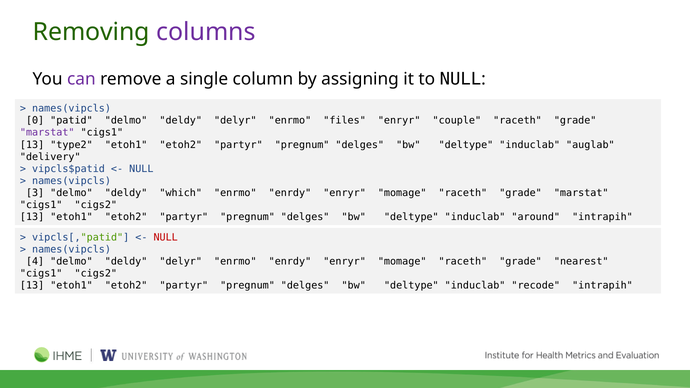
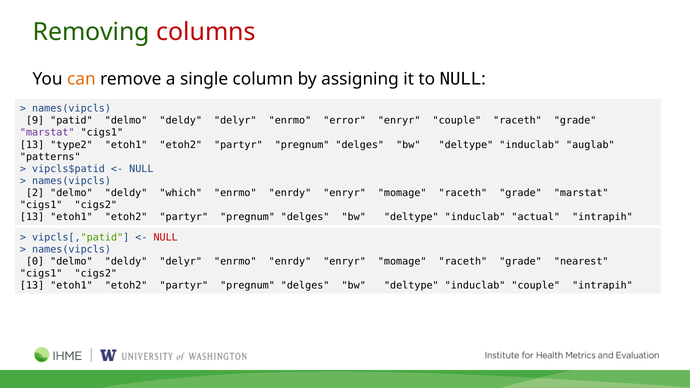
columns colour: purple -> red (206, 32)
can colour: purple -> orange (81, 79)
0: 0 -> 9 (35, 121)
files: files -> error (345, 121)
delivery: delivery -> patterns (50, 157)
3: 3 -> 2 (35, 193)
around: around -> actual (536, 217)
4: 4 -> 0 (35, 261)
induclab recode: recode -> couple (536, 286)
